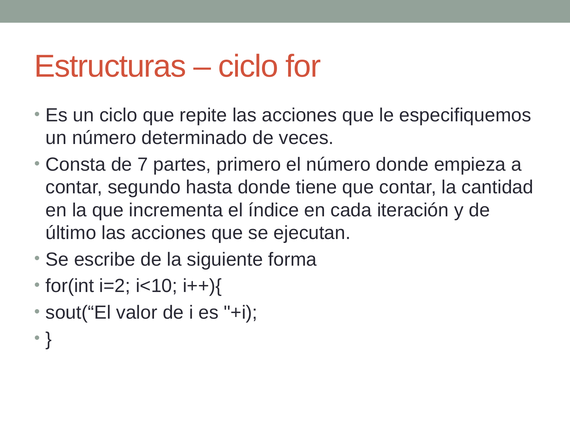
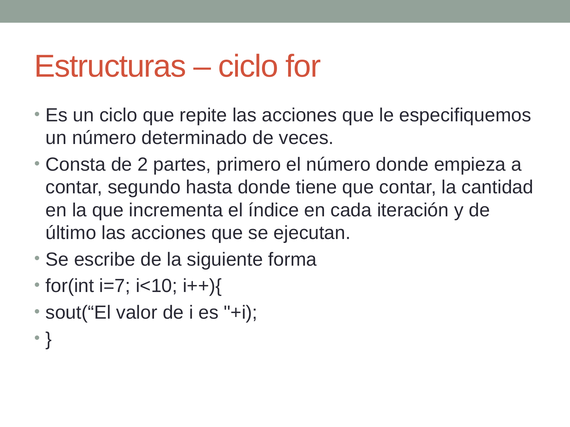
7: 7 -> 2 (143, 165)
i=2: i=2 -> i=7 (115, 286)
